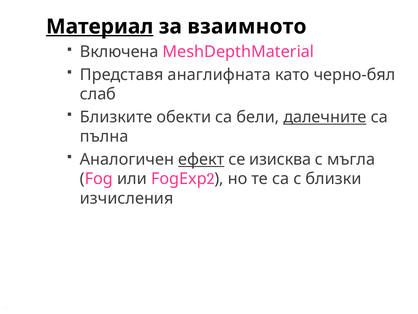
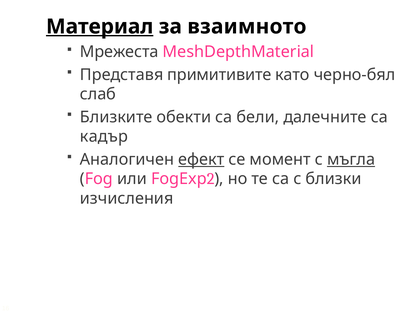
Включена: Включена -> Мрежеста (119, 52)
анаглифната: анаглифната -> примитивите (219, 75)
далечните underline: present -> none (325, 117)
пълна: пълна -> кадър (104, 136)
изисква: изисква -> момент (280, 159)
мъгла underline: none -> present (351, 159)
